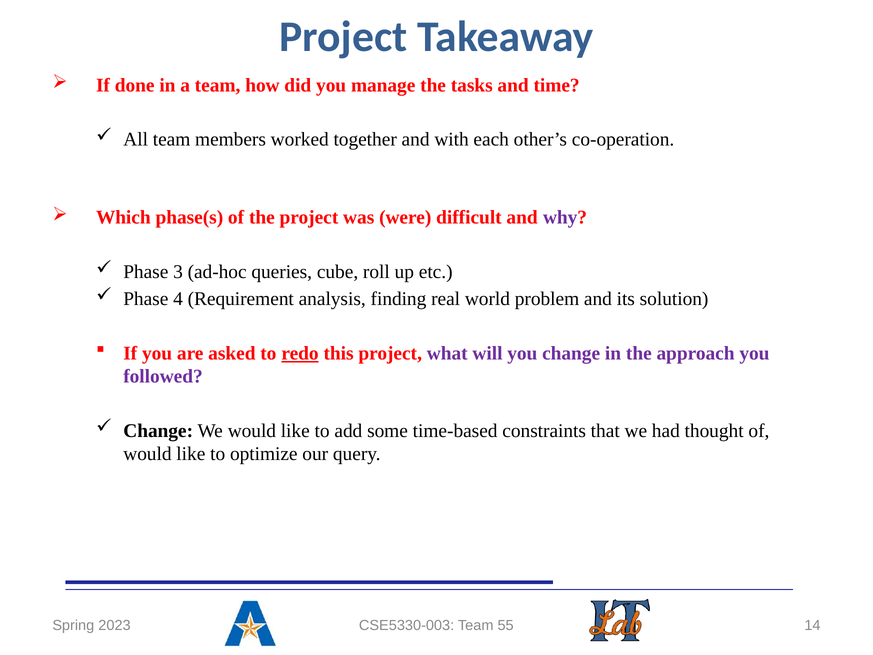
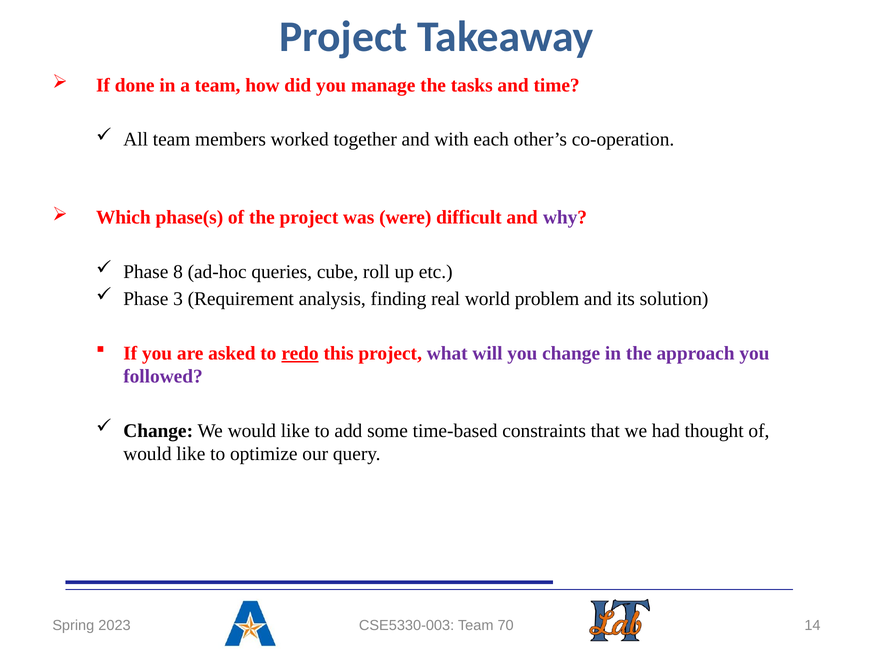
3: 3 -> 8 (178, 272)
4: 4 -> 3 (178, 299)
55: 55 -> 70 (506, 625)
